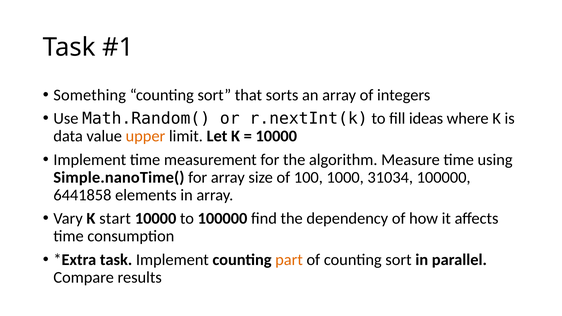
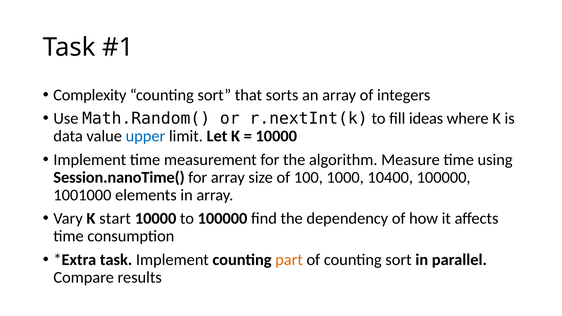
Something: Something -> Complexity (90, 95)
upper colour: orange -> blue (145, 136)
Simple.nanoTime(: Simple.nanoTime( -> Session.nanoTime( (119, 177)
31034: 31034 -> 10400 (390, 177)
6441858: 6441858 -> 1001000 (82, 195)
